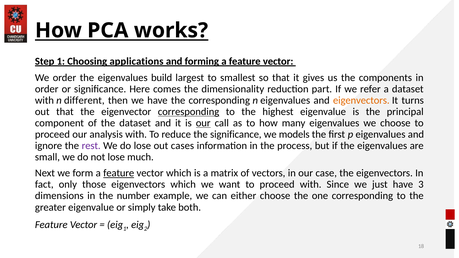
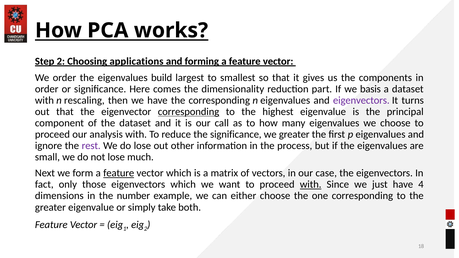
Step 1: 1 -> 2 (61, 62)
refer: refer -> basis (370, 89)
different: different -> rescaling (84, 100)
eigenvectors colour: orange -> purple (361, 100)
our underline: present -> none (203, 123)
we models: models -> greater (294, 134)
cases: cases -> other (183, 146)
with underline: none -> present (311, 185)
3: 3 -> 4 (421, 185)
